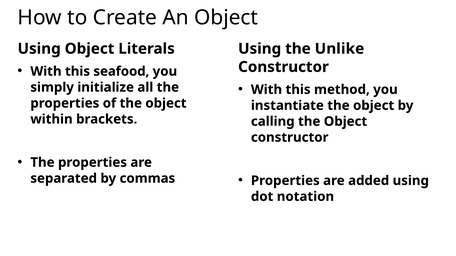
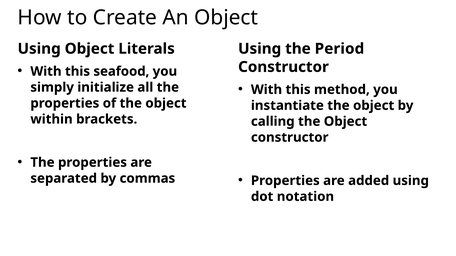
Unlike: Unlike -> Period (339, 49)
